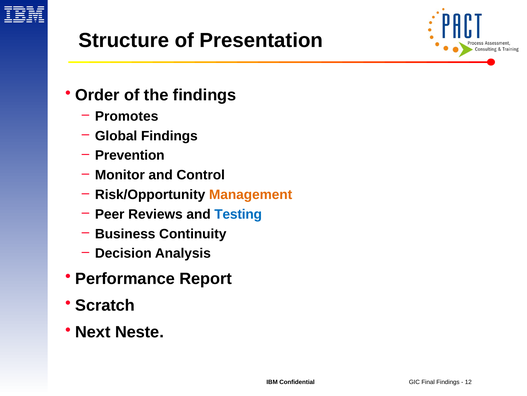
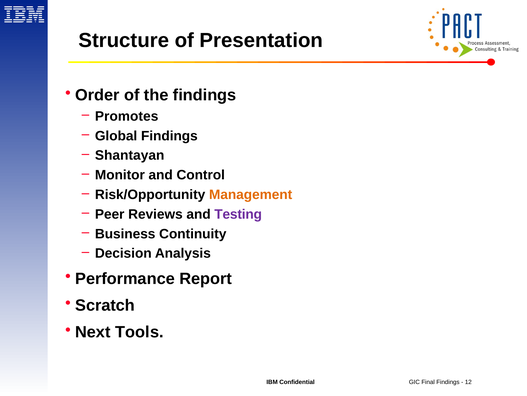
Prevention: Prevention -> Shantayan (130, 155)
Testing colour: blue -> purple (238, 214)
Neste: Neste -> Tools (139, 332)
